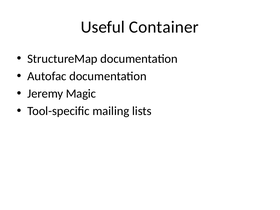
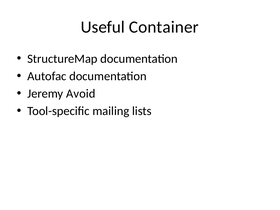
Magic: Magic -> Avoid (81, 94)
